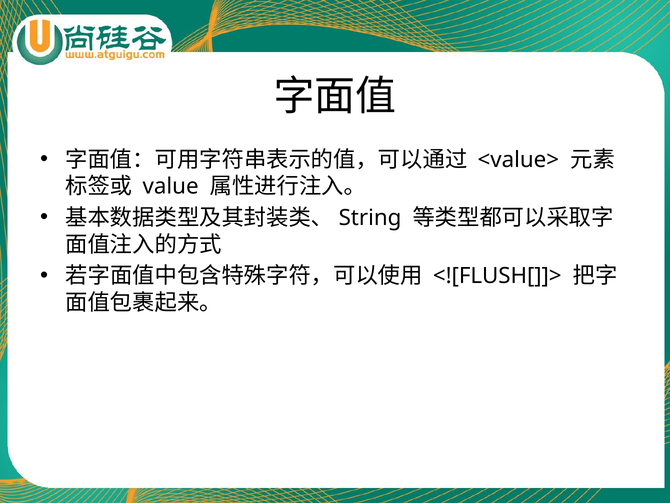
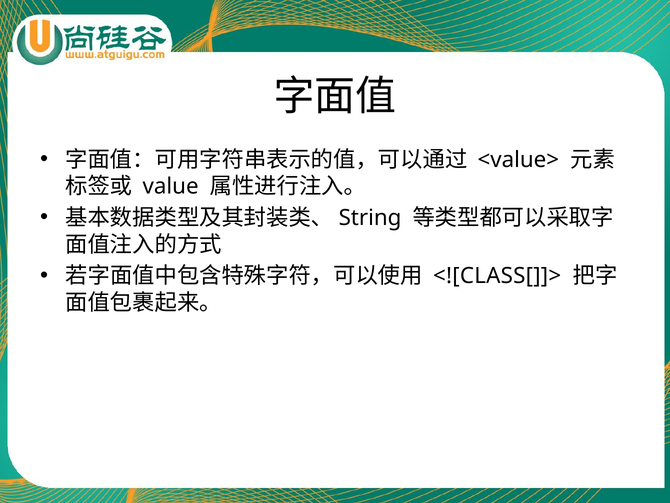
<![FLUSH[]]>: <![FLUSH[]]> -> <![CLASS[]]> (497, 276)
